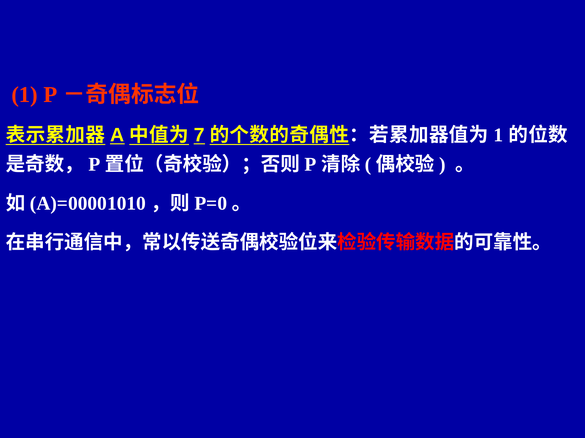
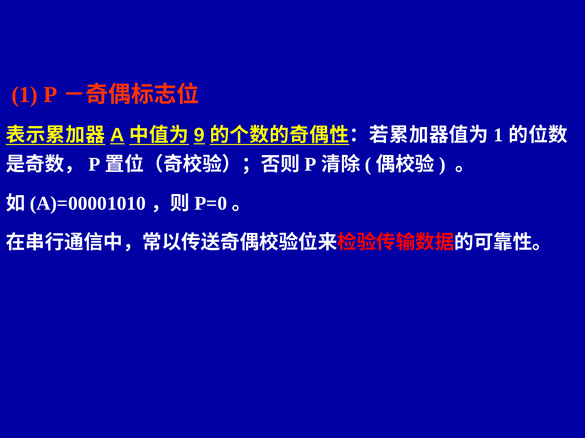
7: 7 -> 9 (199, 135)
